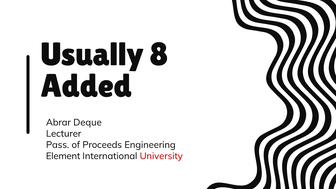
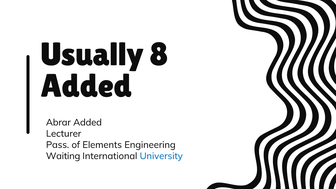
Abrar Deque: Deque -> Added (88, 122)
Proceeds: Proceeds -> Elements (102, 145)
Element: Element -> Waiting (63, 156)
University colour: red -> blue (161, 156)
